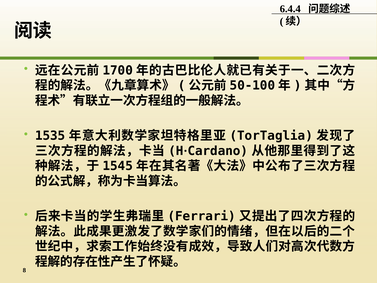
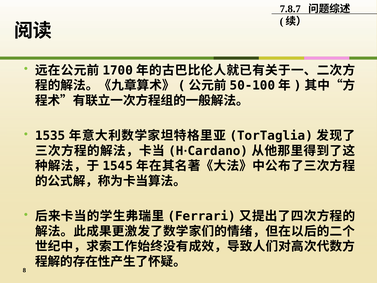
6.4.4: 6.4.4 -> 7.8.7 (290, 9)
